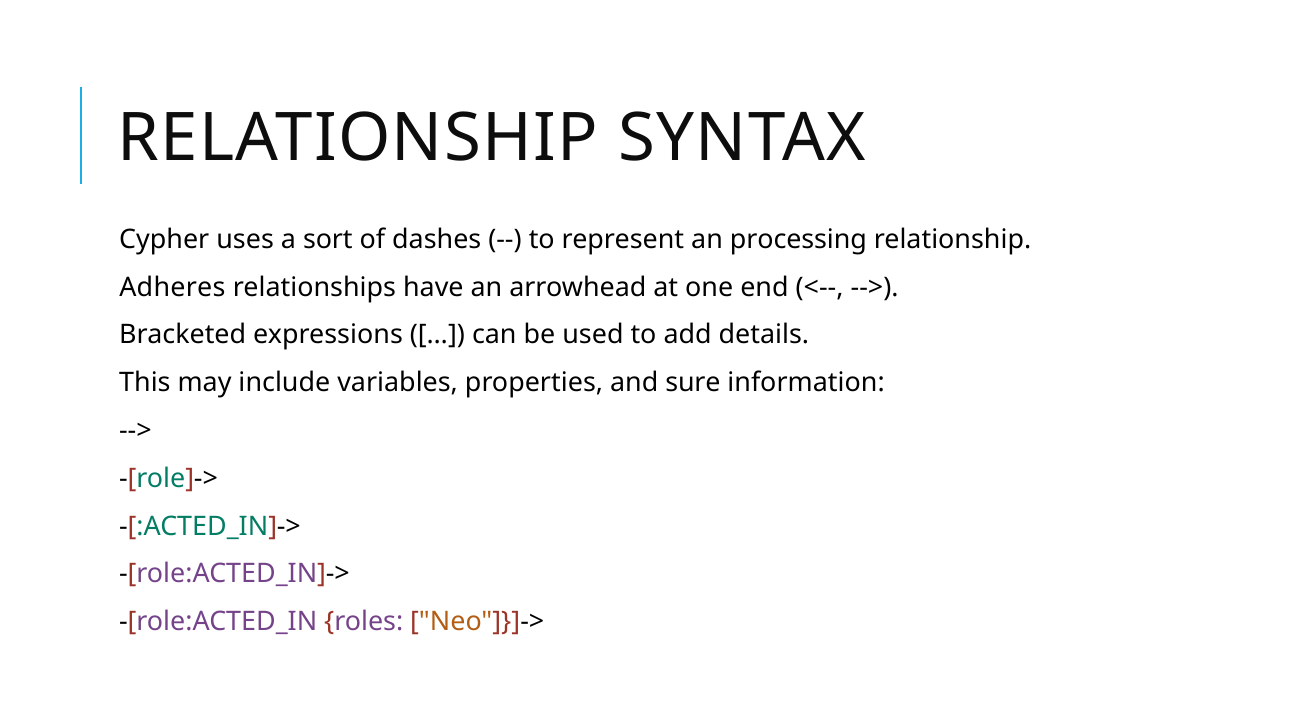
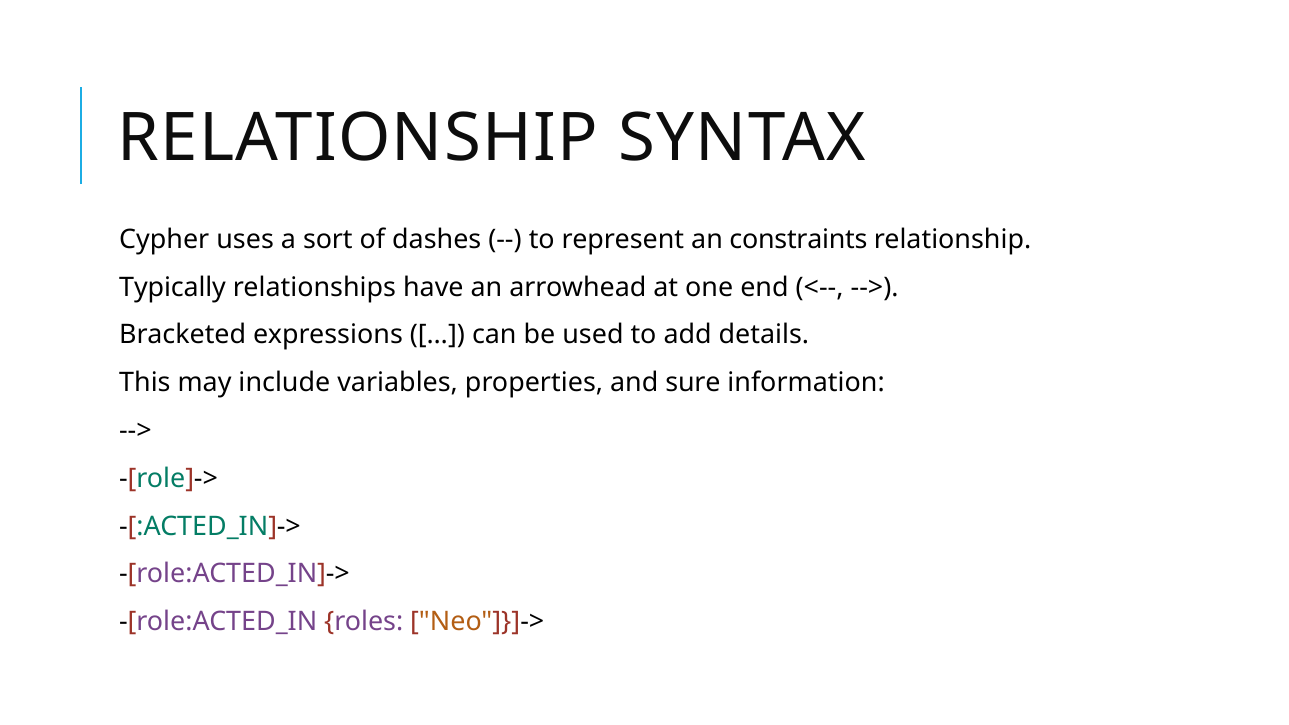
processing: processing -> constraints (798, 239)
Adheres: Adheres -> Typically (173, 287)
